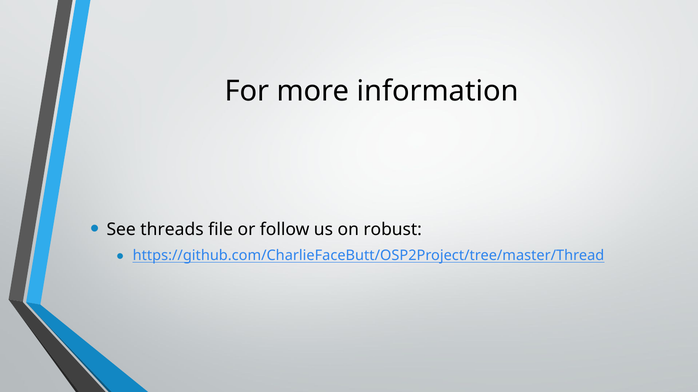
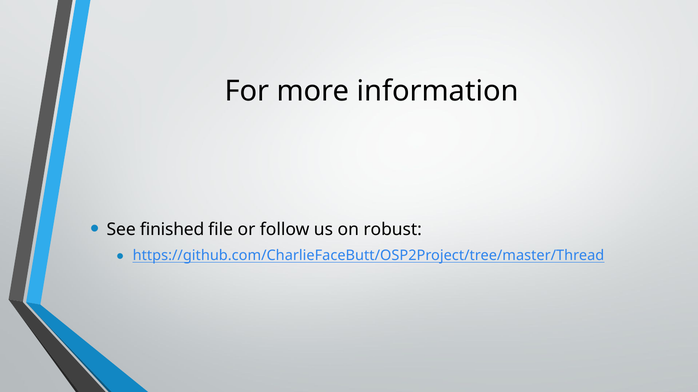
threads: threads -> finished (172, 230)
